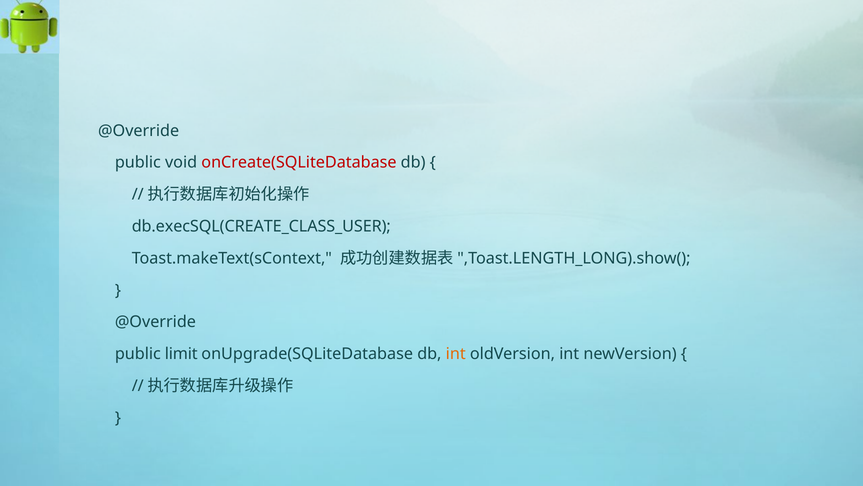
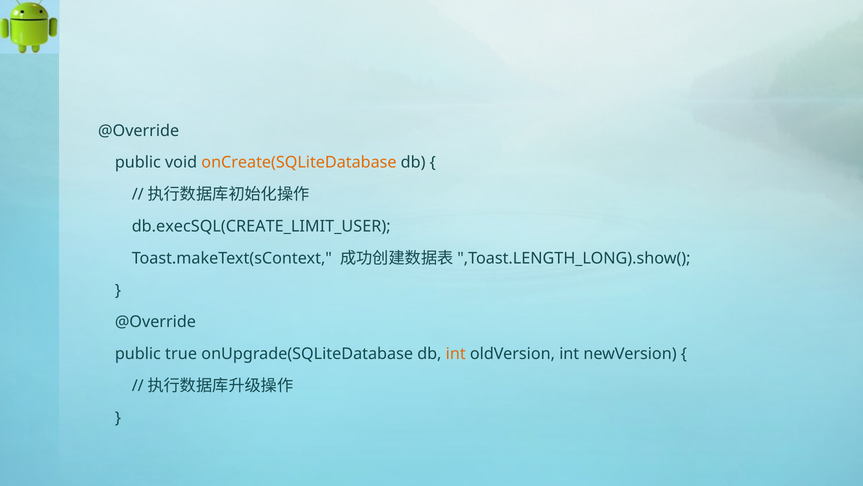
onCreate(SQLiteDatabase colour: red -> orange (299, 162)
db.execSQL(CREATE_CLASS_USER: db.execSQL(CREATE_CLASS_USER -> db.execSQL(CREATE_LIMIT_USER (261, 226)
limit: limit -> true (181, 354)
